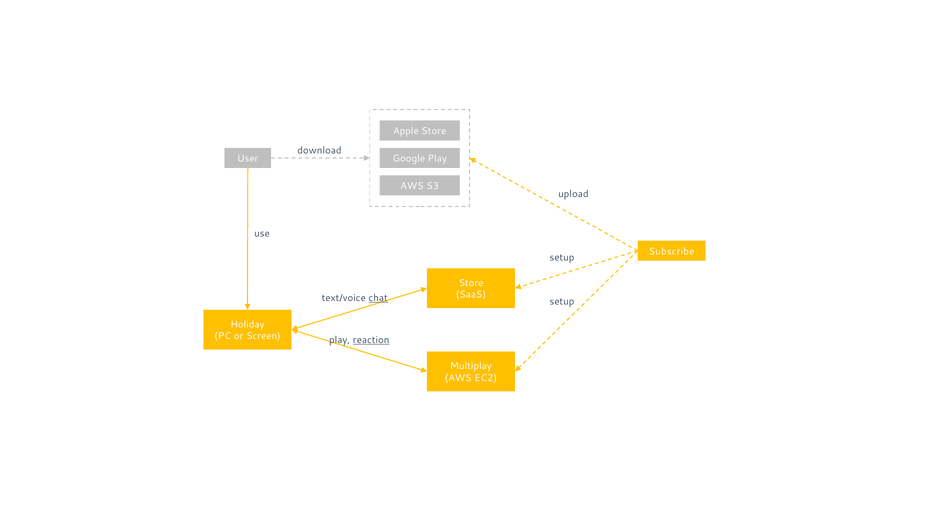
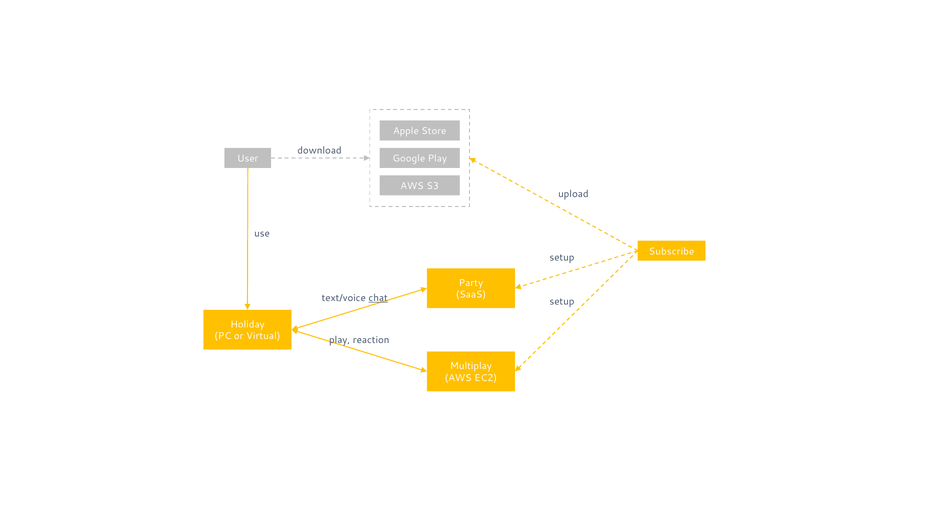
Store: Store -> Party (471, 283)
Screen: Screen -> Virtual (263, 336)
reaction underline: present -> none (371, 340)
